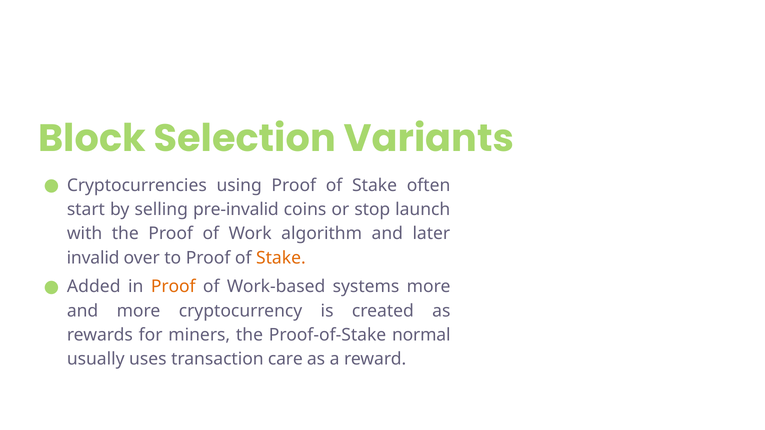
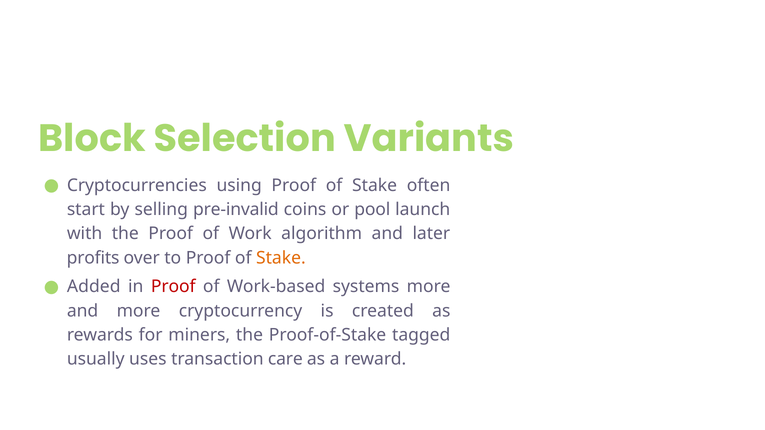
stop: stop -> pool (372, 210)
invalid: invalid -> profits (93, 258)
Proof colour: orange -> red (173, 287)
normal: normal -> tagged (421, 335)
